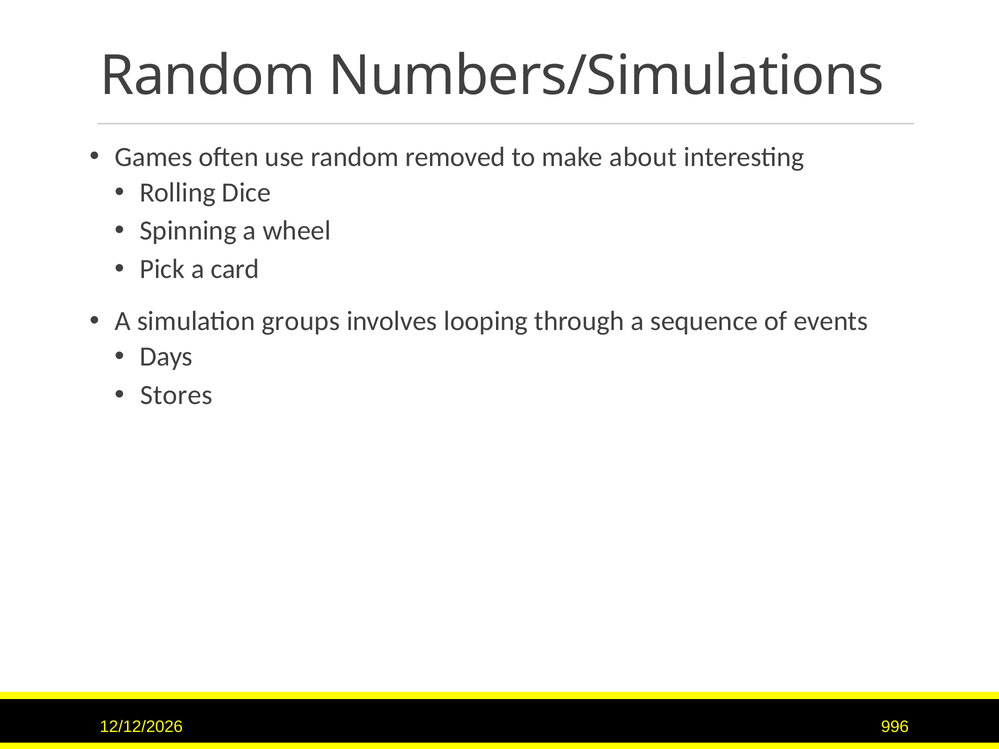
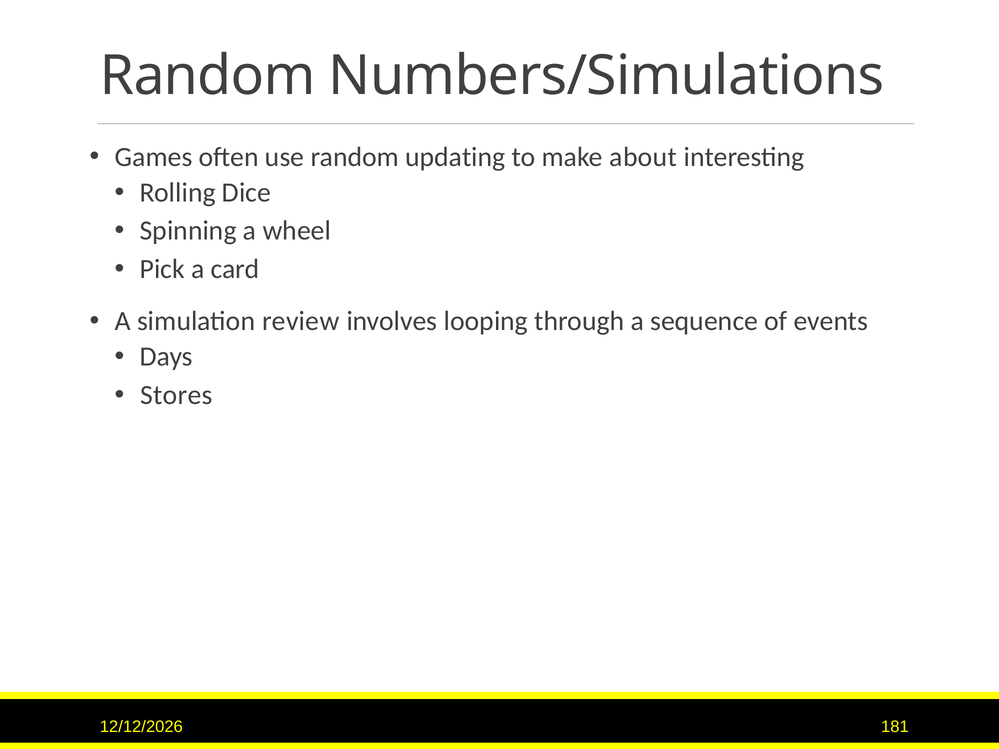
removed: removed -> updating (455, 157)
groups: groups -> review (301, 321)
996: 996 -> 181 (895, 727)
